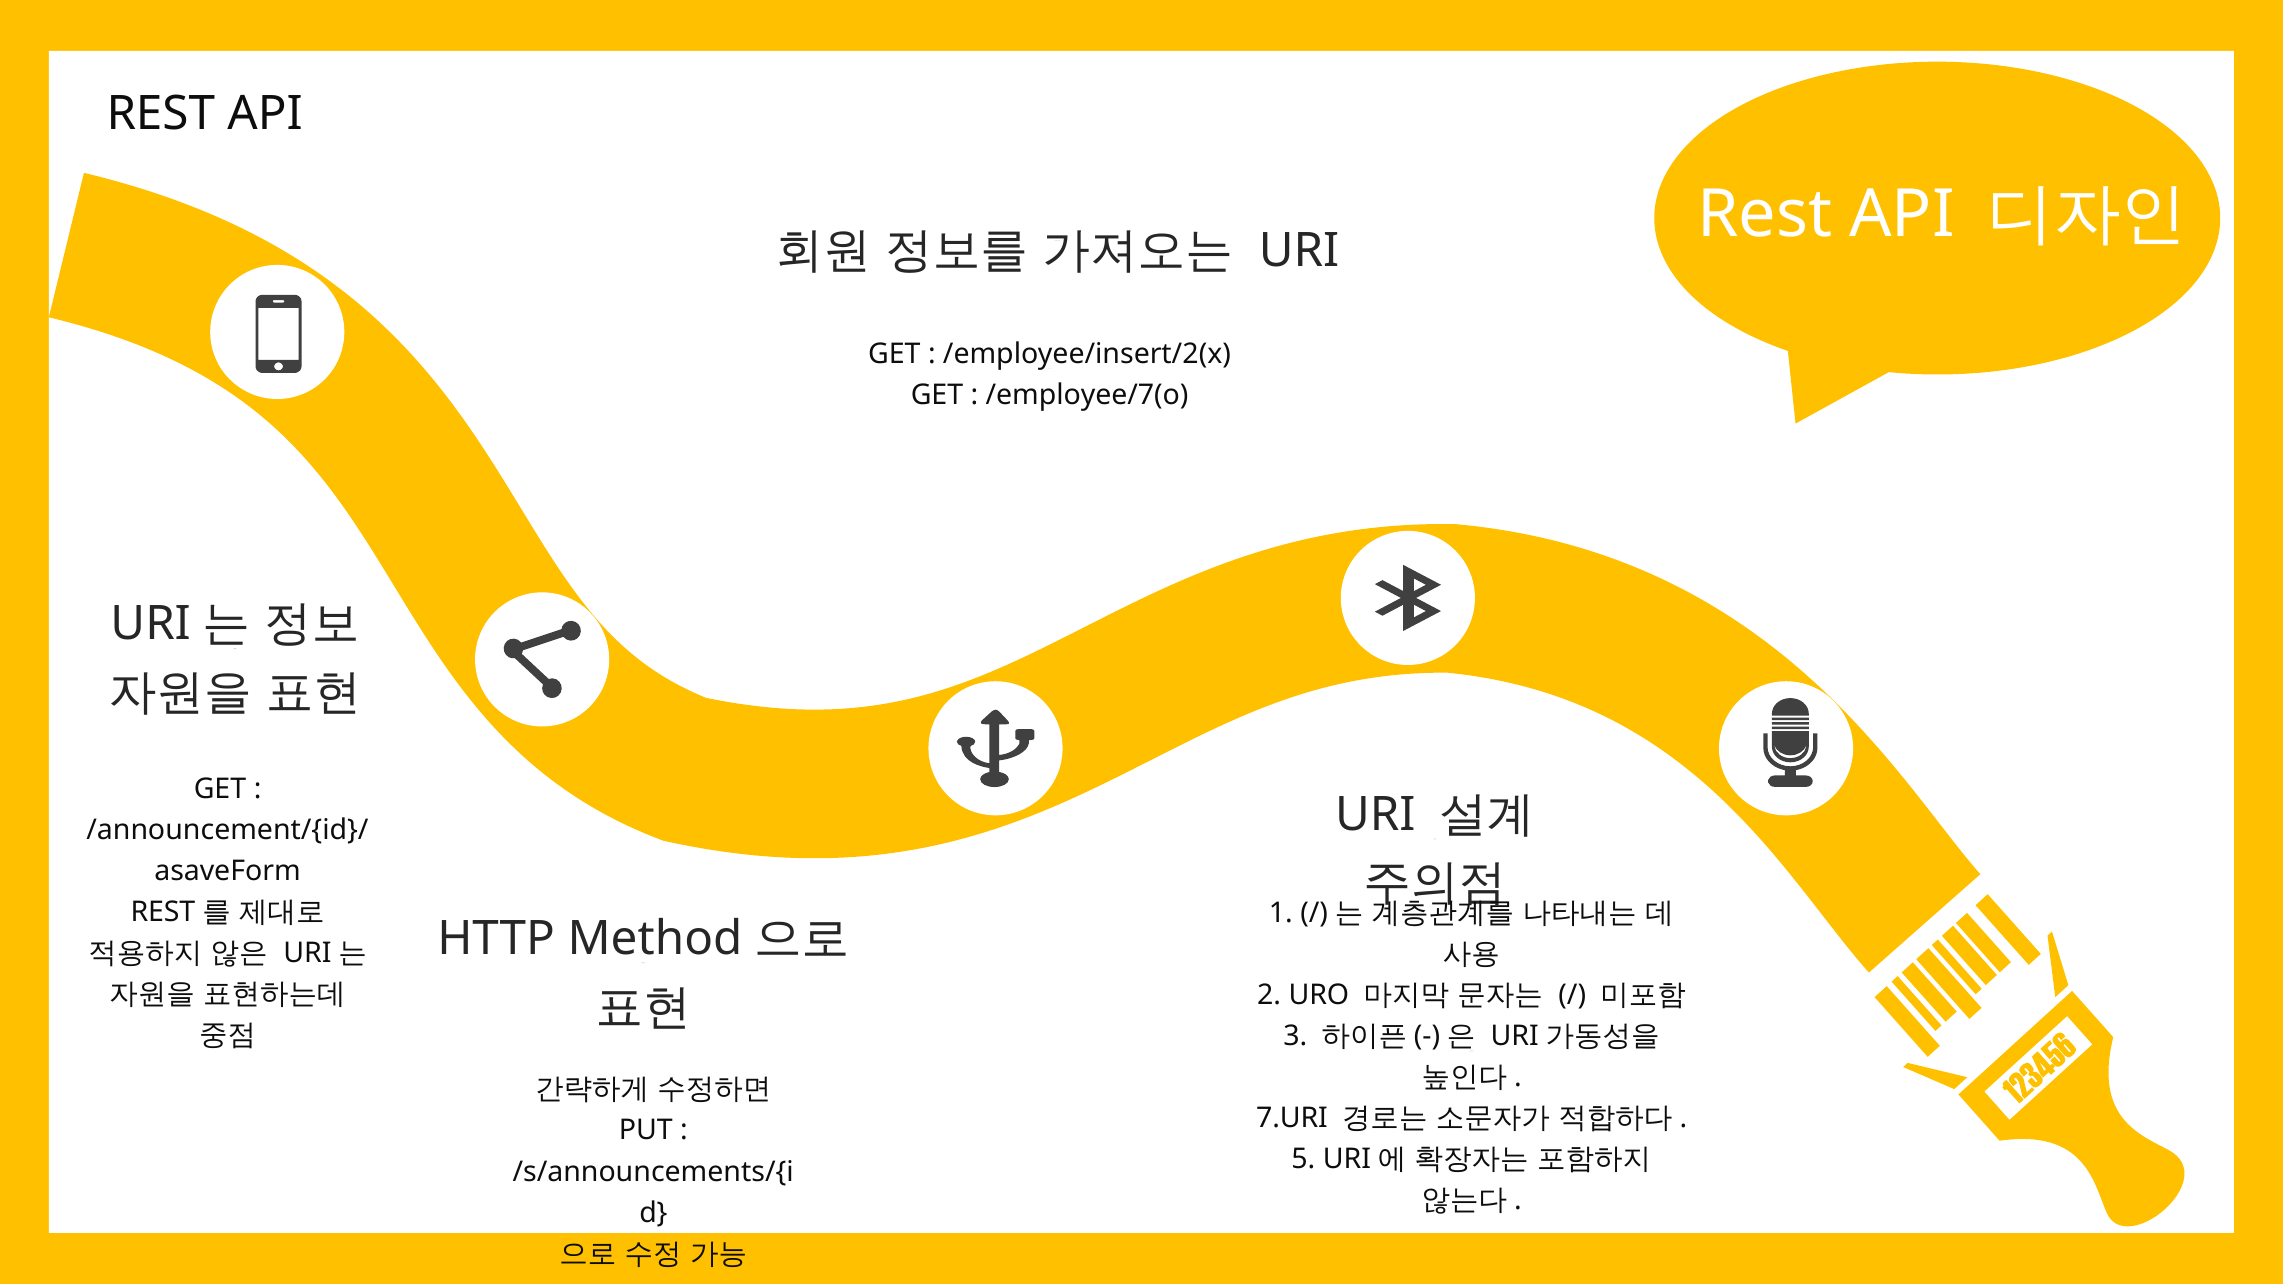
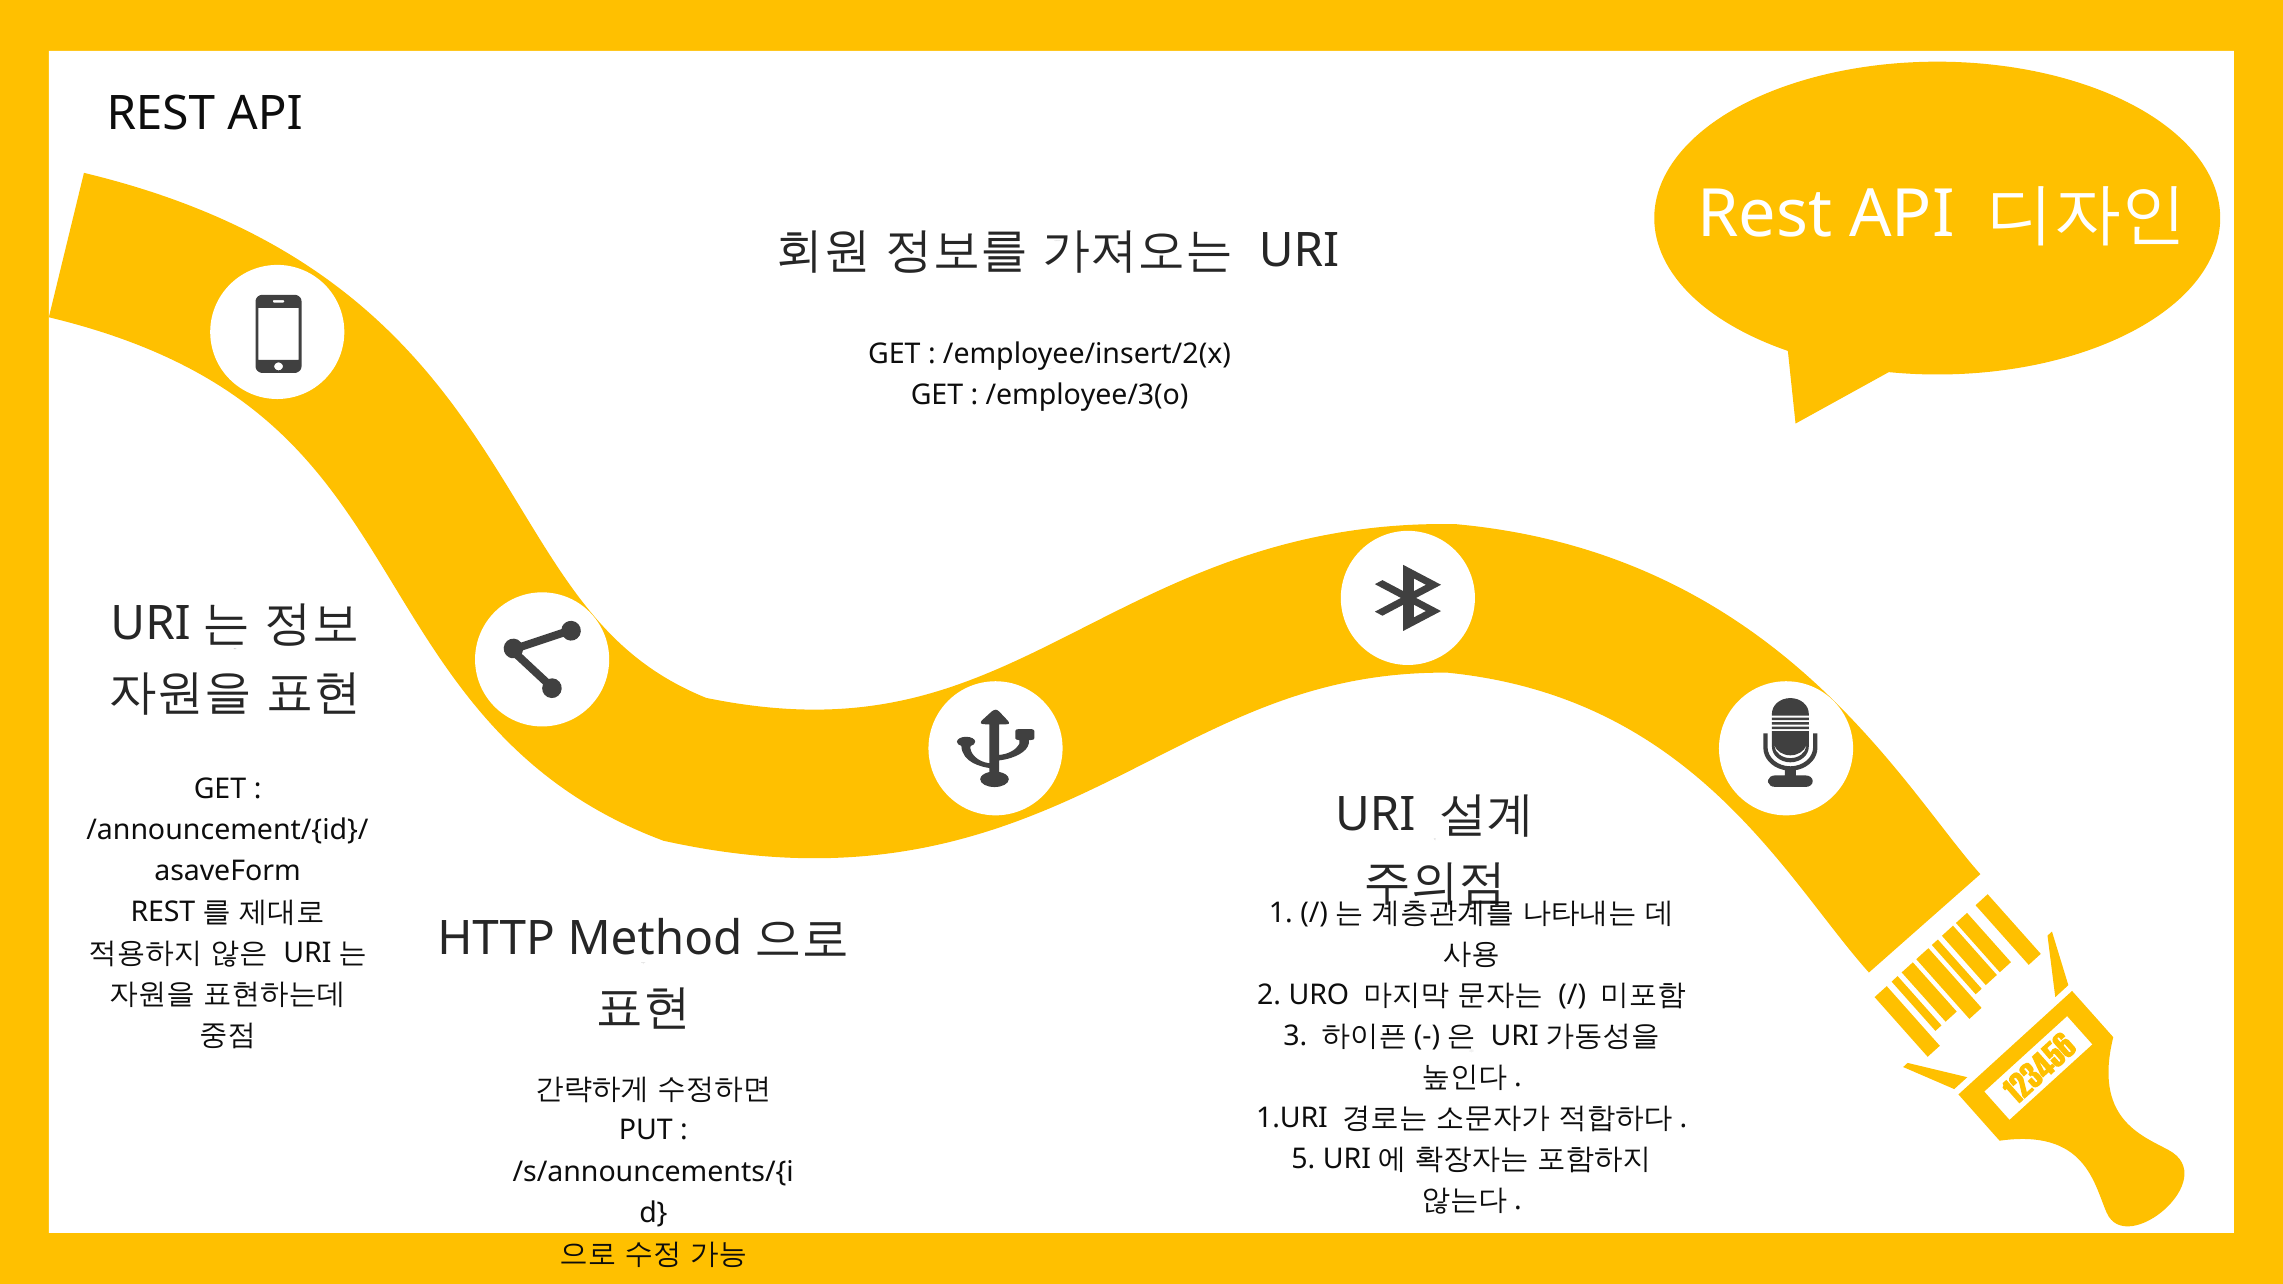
/employee/7(o: /employee/7(o -> /employee/3(o (1087, 395)
7.URI: 7.URI -> 1.URI (1292, 1119)
